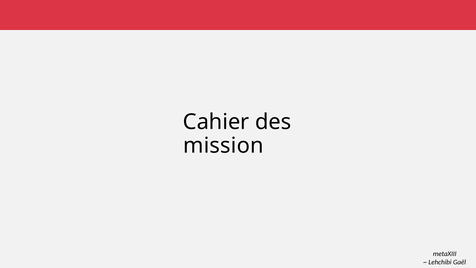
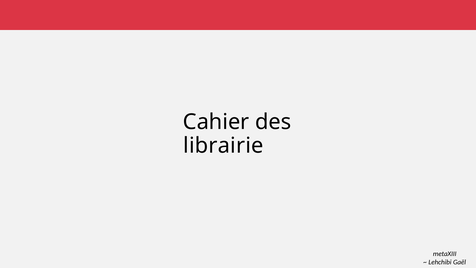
mission: mission -> librairie (223, 146)
